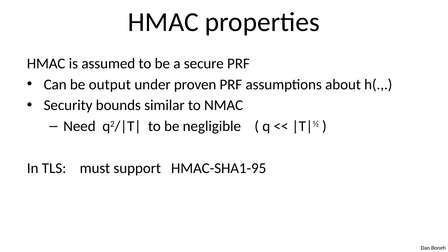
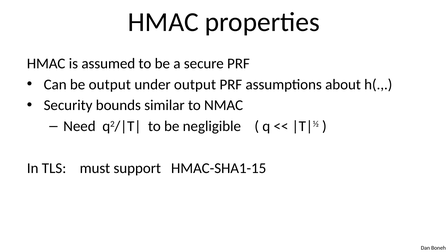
under proven: proven -> output (195, 84)
HMAC-SHA1-95: HMAC-SHA1-95 -> HMAC-SHA1-15 (219, 168)
